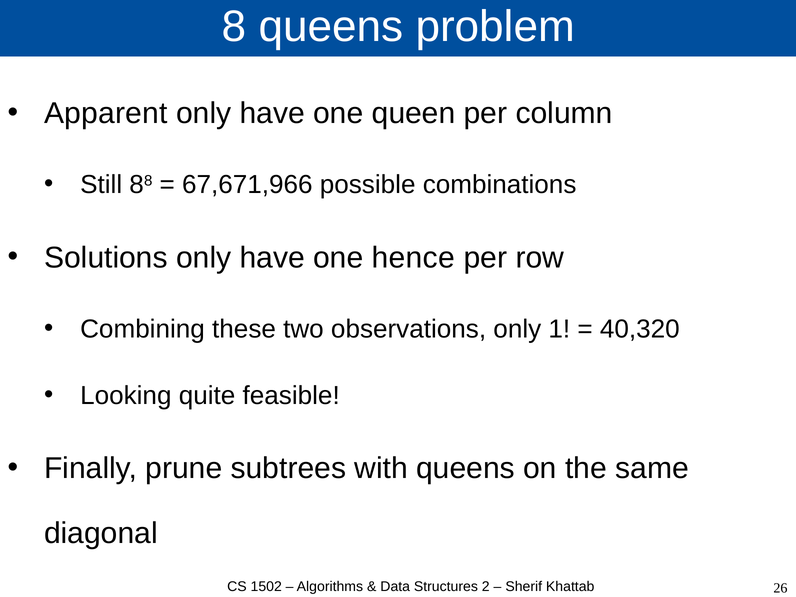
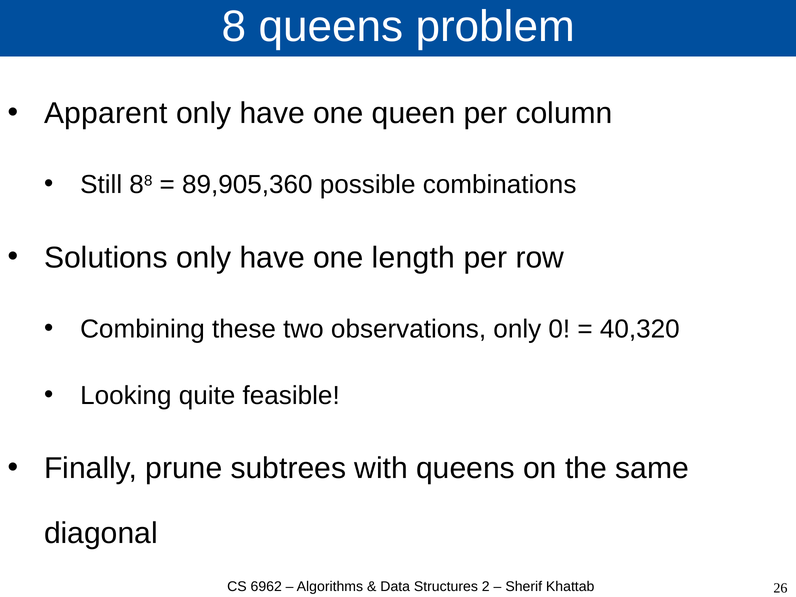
67,671,966: 67,671,966 -> 89,905,360 (247, 185)
hence: hence -> length (413, 258)
1: 1 -> 0 (559, 329)
1502: 1502 -> 6962 (266, 587)
